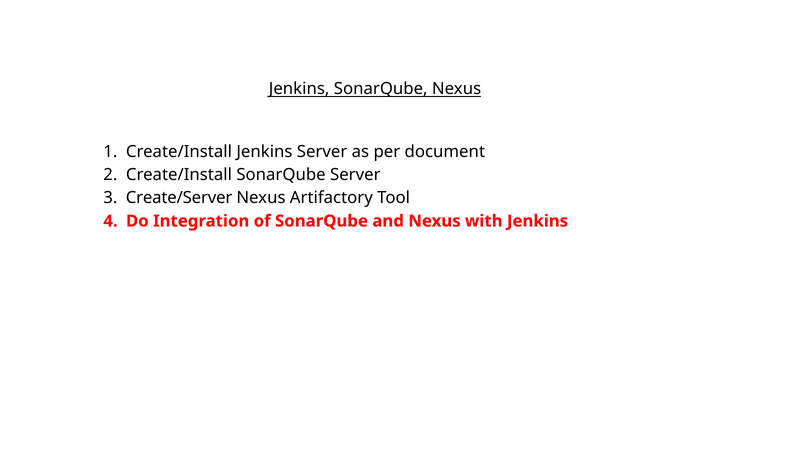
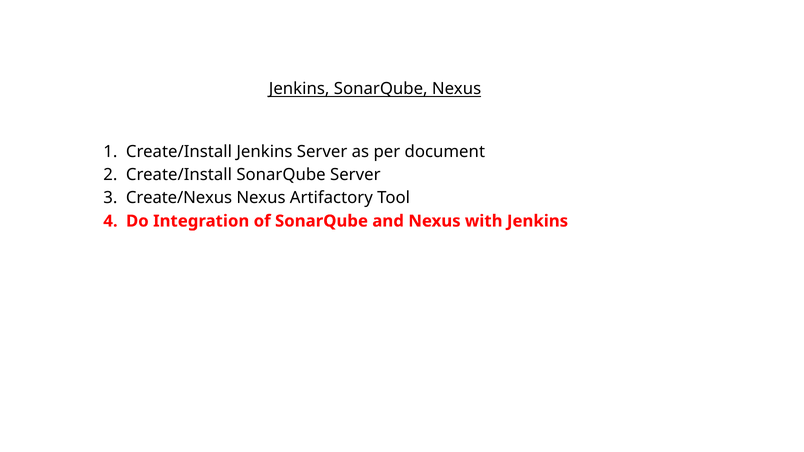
Create/Server: Create/Server -> Create/Nexus (179, 198)
